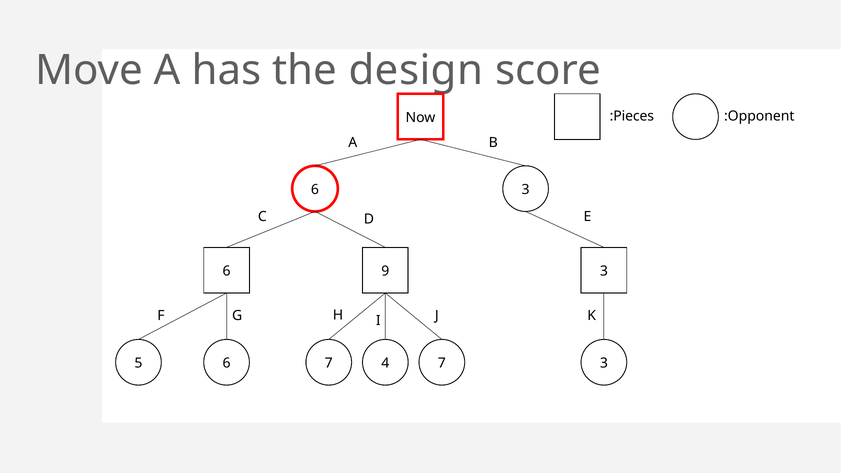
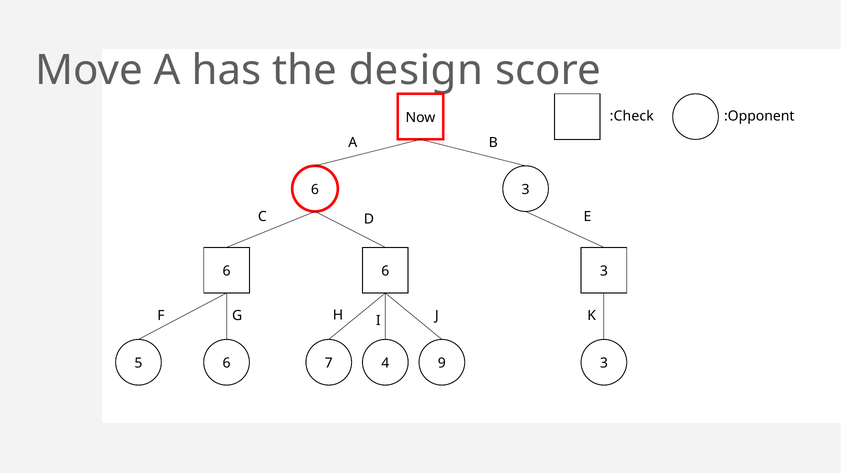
:Pieces: :Pieces -> :Check (632, 116)
6 9: 9 -> 6 (385, 271)
4 7: 7 -> 9 (442, 363)
